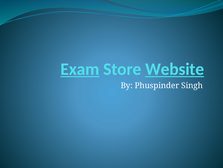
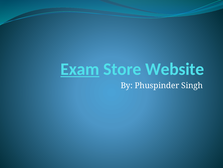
Website underline: present -> none (175, 69)
